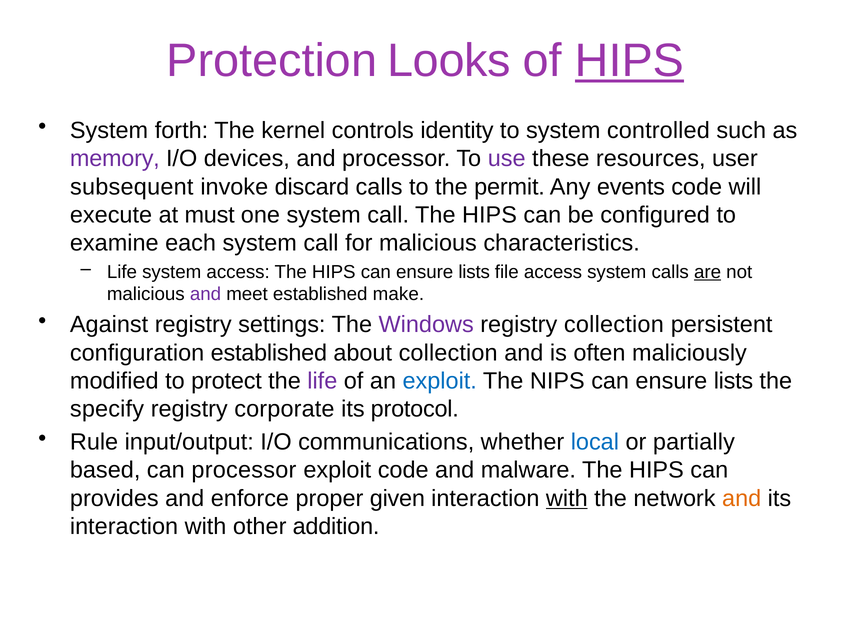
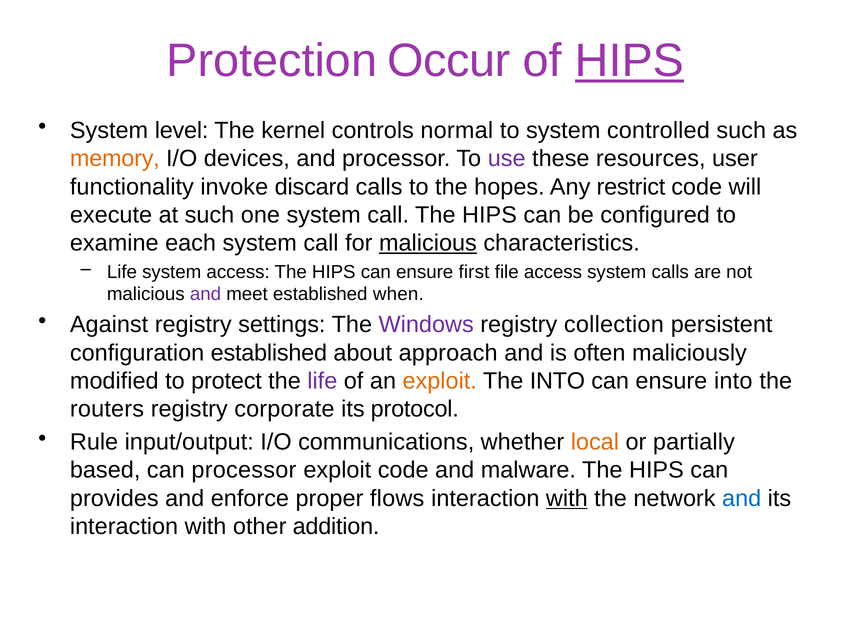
Looks: Looks -> Occur (449, 61)
forth: forth -> level (182, 130)
identity: identity -> normal (457, 130)
memory colour: purple -> orange (115, 159)
subsequent: subsequent -> functionality (132, 187)
permit: permit -> hopes (509, 187)
events: events -> restrict (631, 187)
at must: must -> such (209, 215)
malicious underline: none -> present (428, 243)
HIPS can ensure lists: lists -> first (474, 272)
are underline: present -> none (708, 272)
make: make -> when (398, 294)
about collection: collection -> approach (448, 353)
exploit colour: blue -> orange (440, 381)
The NIPS: NIPS -> INTO (557, 381)
lists: lists -> into (733, 381)
specify: specify -> routers (107, 409)
local colour: blue -> orange (595, 442)
given: given -> flows (397, 498)
and colour: orange -> blue (742, 498)
